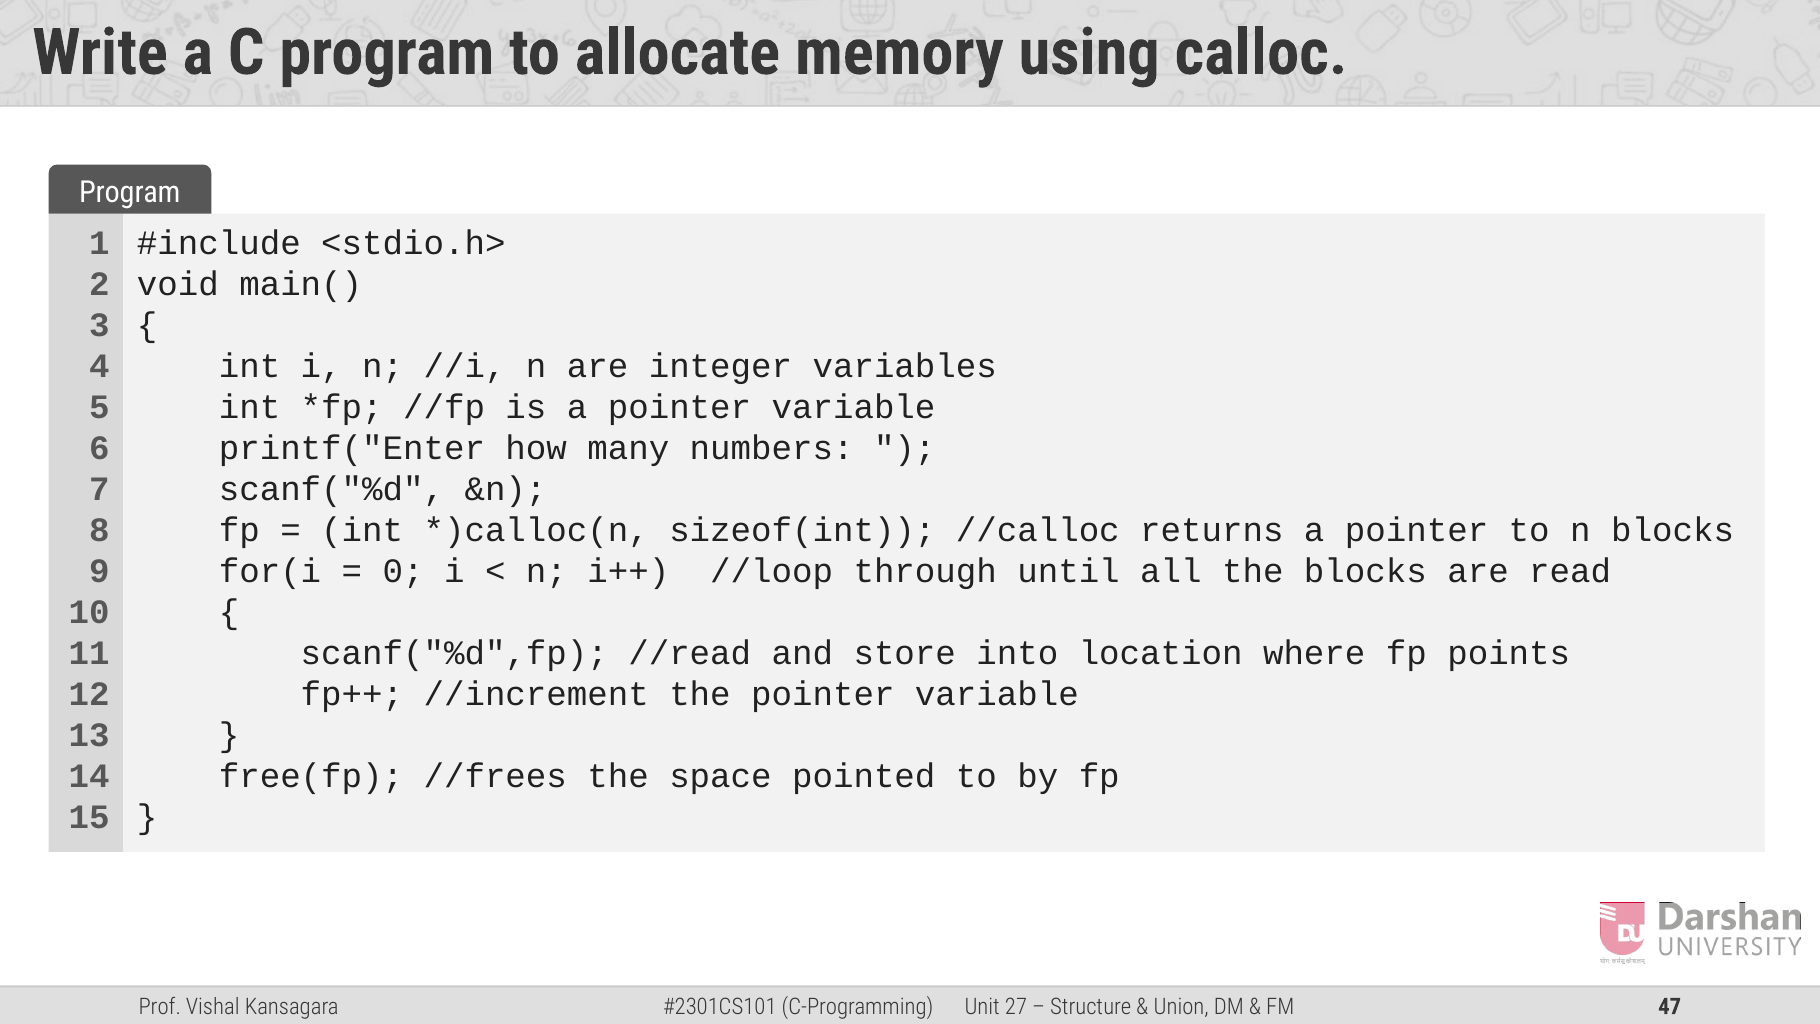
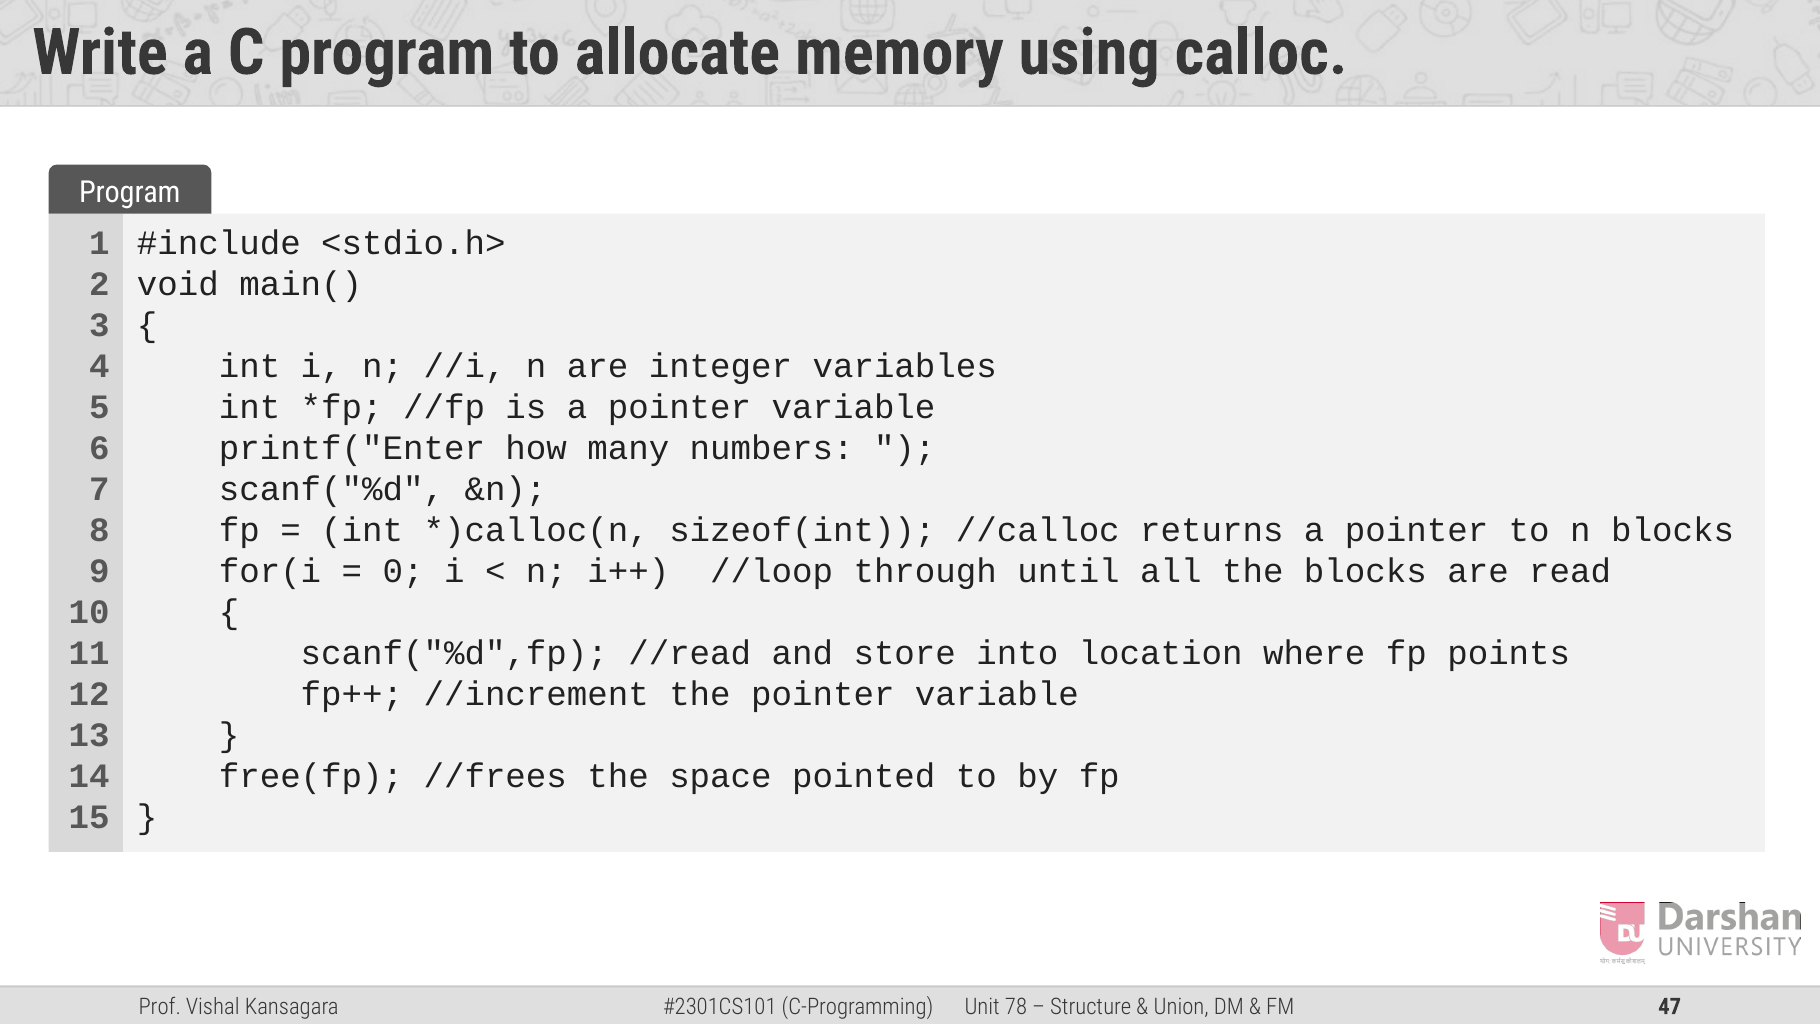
27: 27 -> 78 (1016, 1006)
